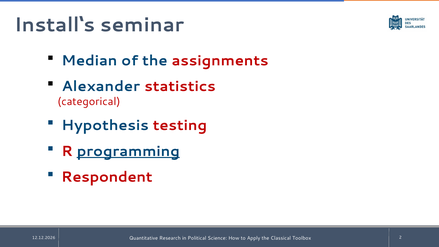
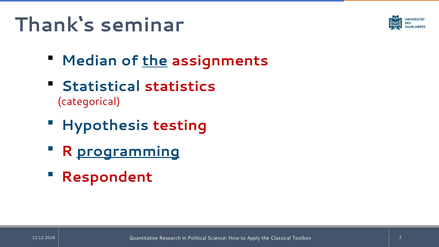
Install‘s: Install‘s -> Thank‘s (55, 25)
the underline: none -> present (155, 61)
Alexander: Alexander -> Statistical (101, 86)
